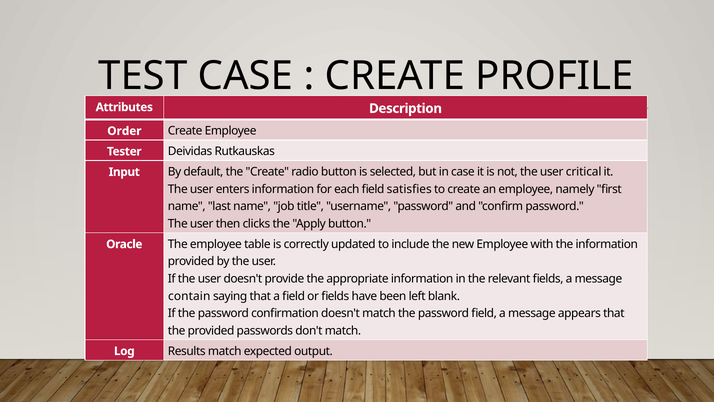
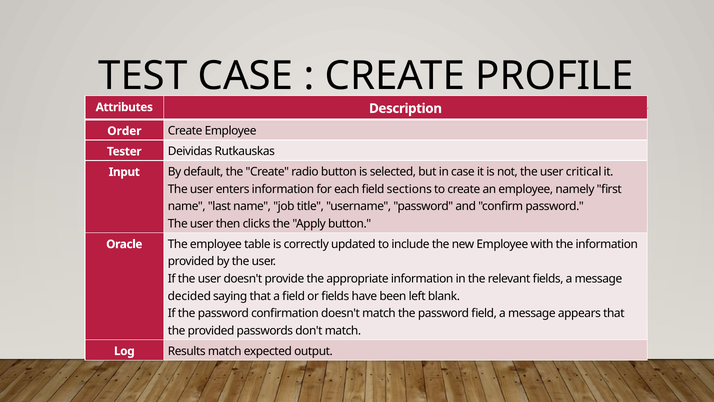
satisfies: satisfies -> sections (409, 189)
contain: contain -> decided (189, 296)
